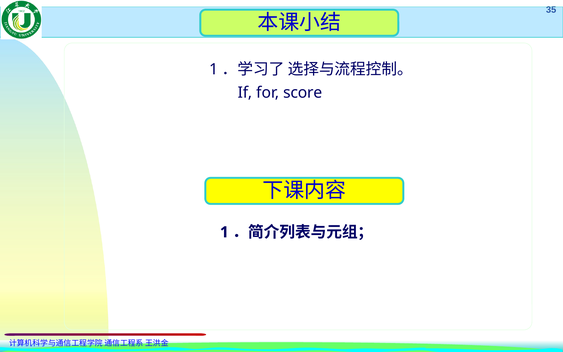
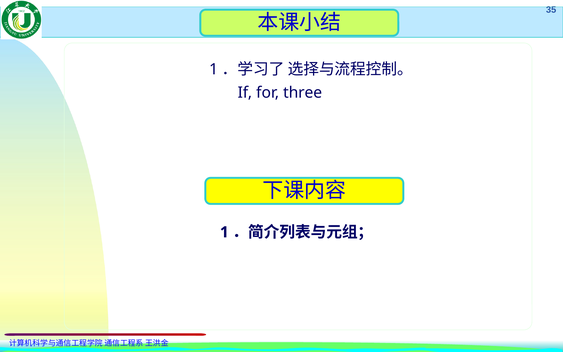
score: score -> three (303, 93)
